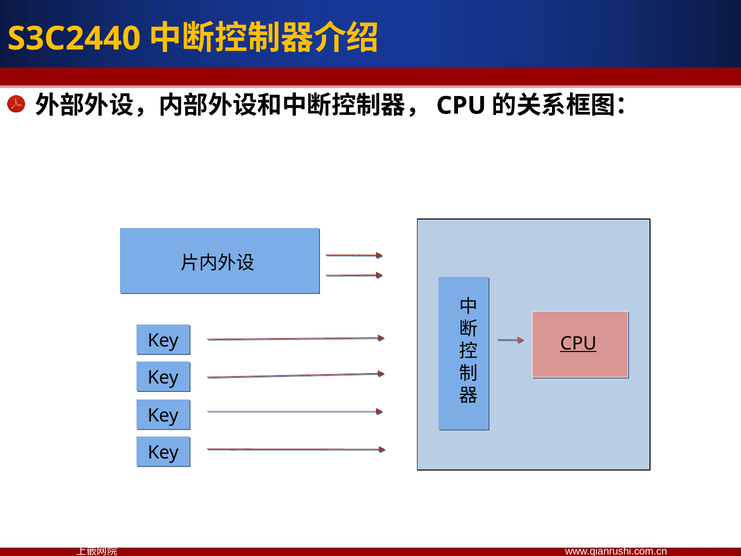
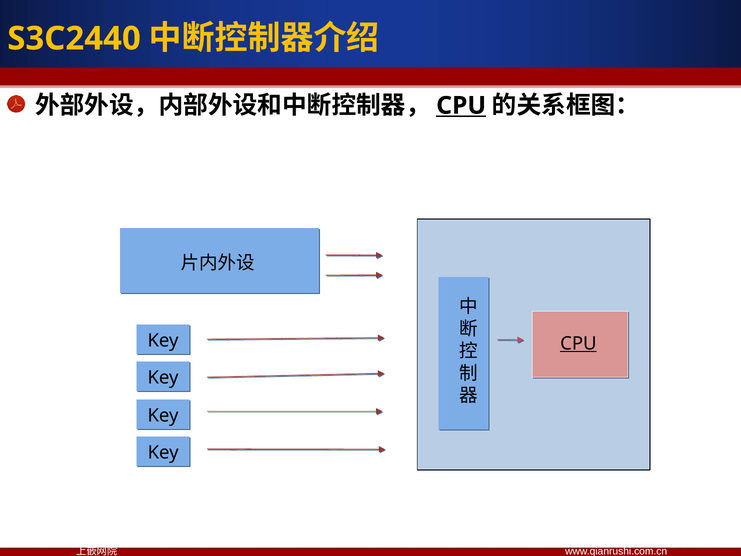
CPU underline: none -> present (461, 106)
